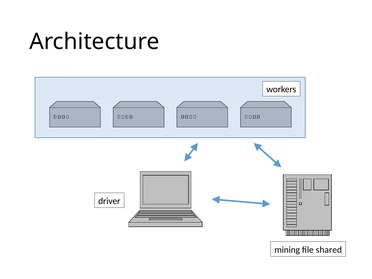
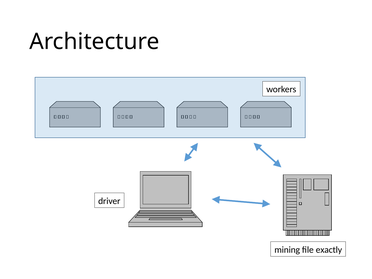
shared: shared -> exactly (329, 250)
